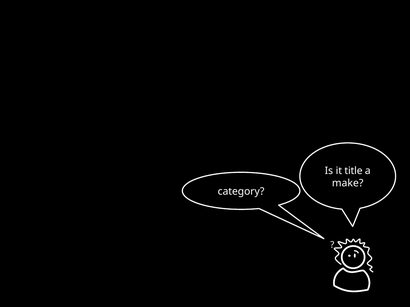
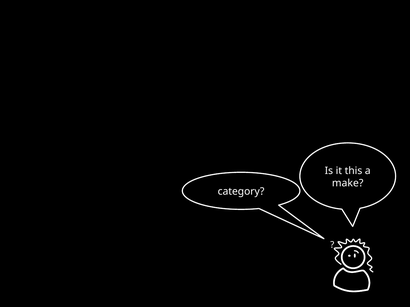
title: title -> this (353, 171)
